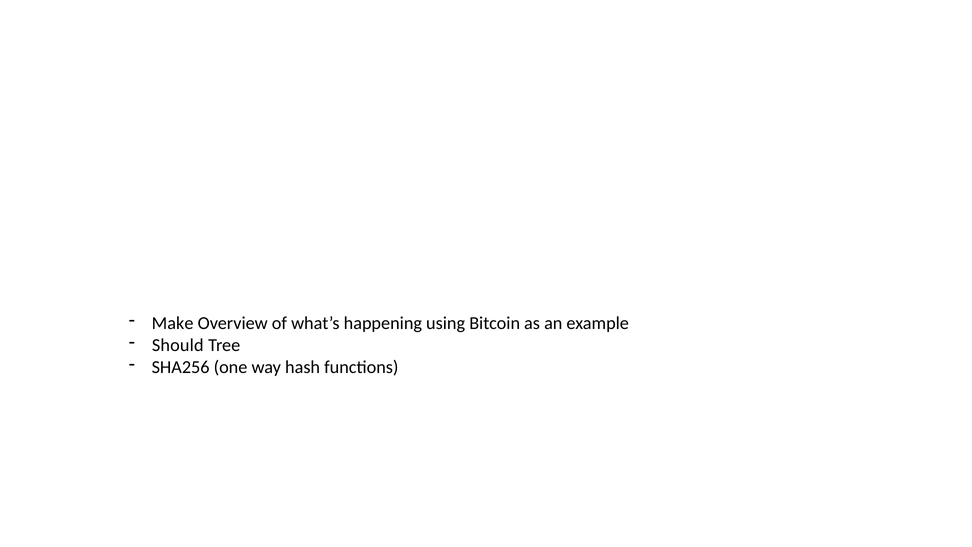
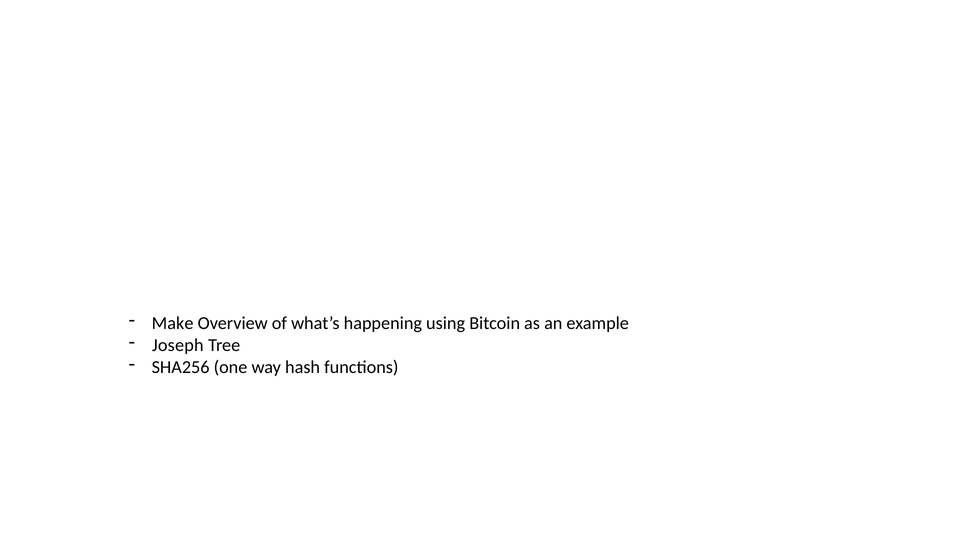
Should: Should -> Joseph (178, 345)
